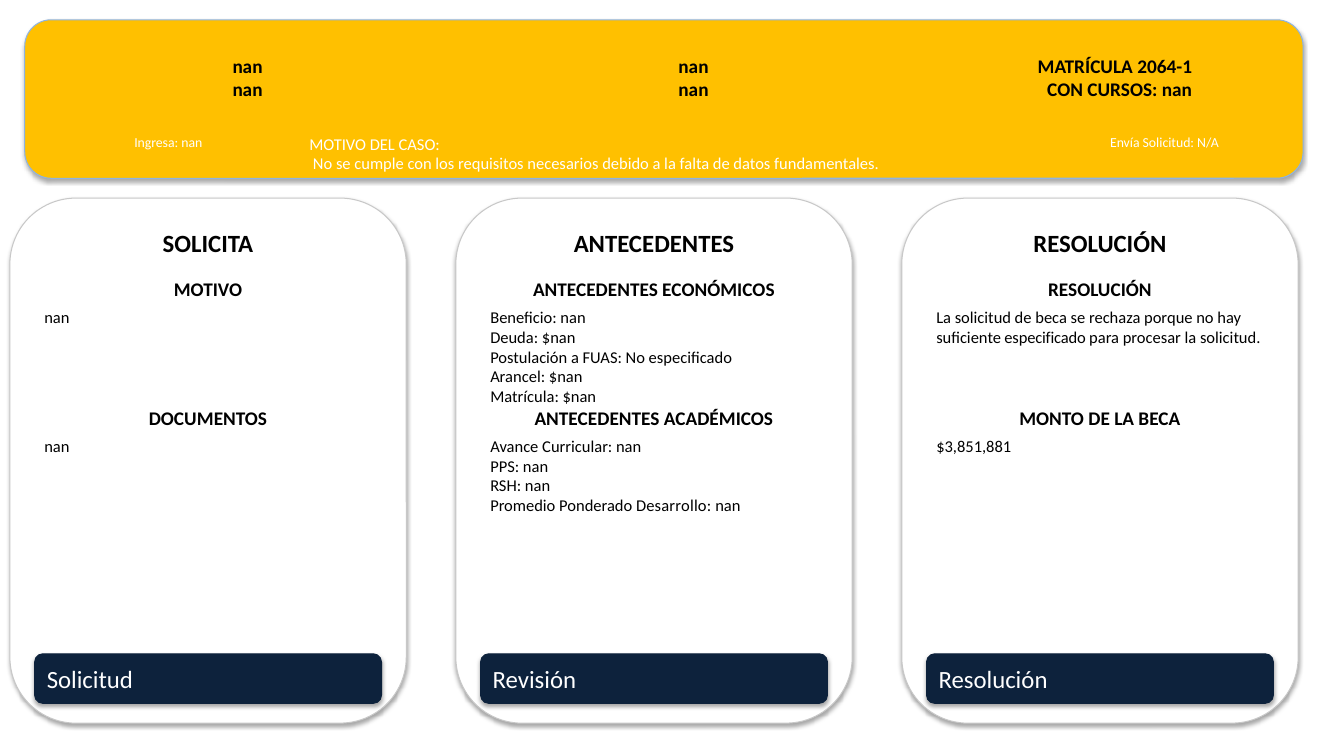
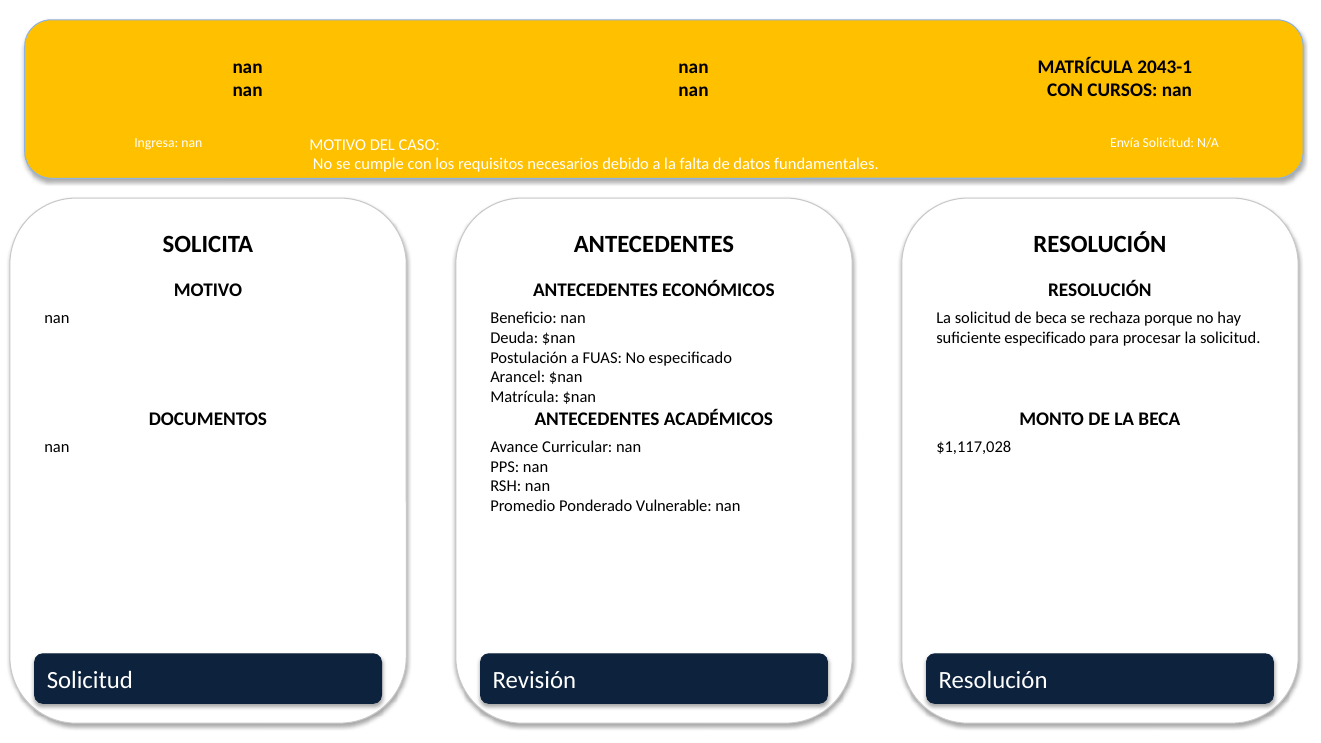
2064-1: 2064-1 -> 2043-1 (1165, 67)
$3,851,881: $3,851,881 -> $1,117,028 (974, 447)
Desarrollo: Desarrollo -> Vulnerable (674, 506)
